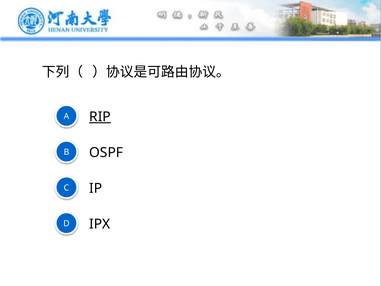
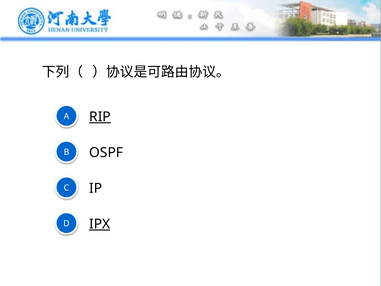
IPX underline: none -> present (100, 224)
